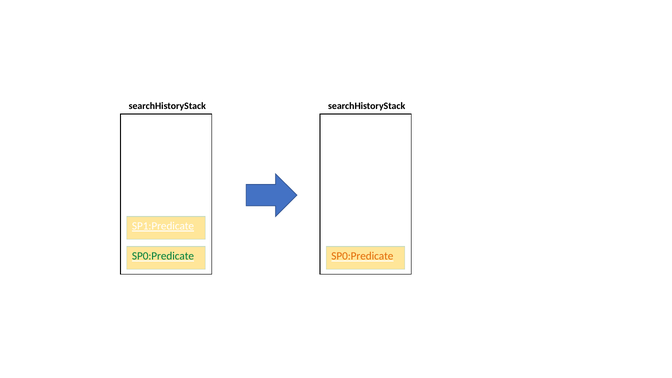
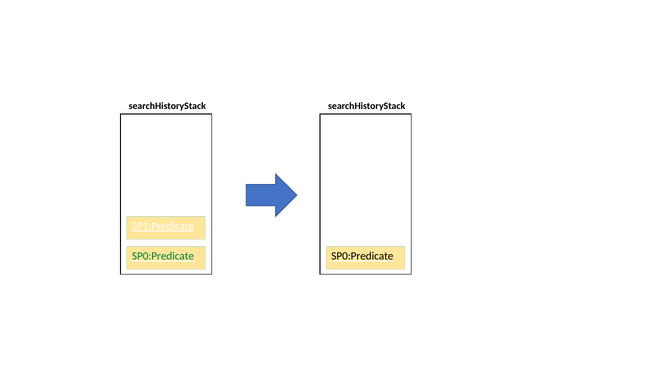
SP0:Predicate colour: orange -> black (362, 256)
